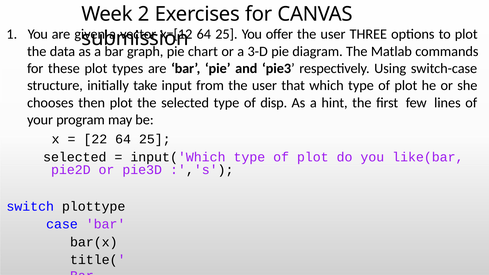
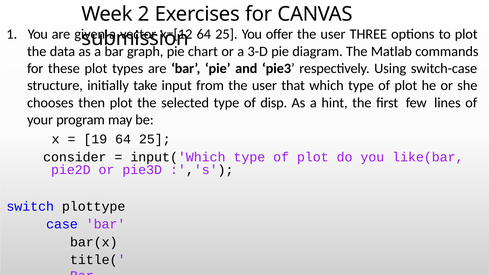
22: 22 -> 19 (95, 139)
selected: selected -> consider (75, 157)
